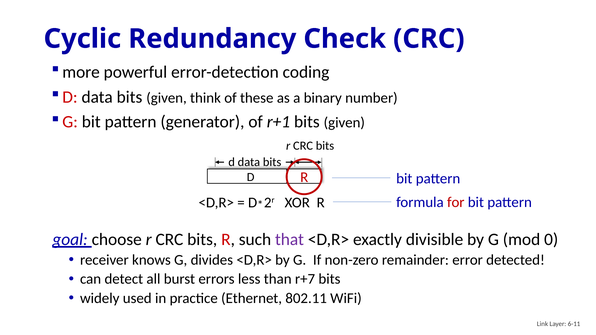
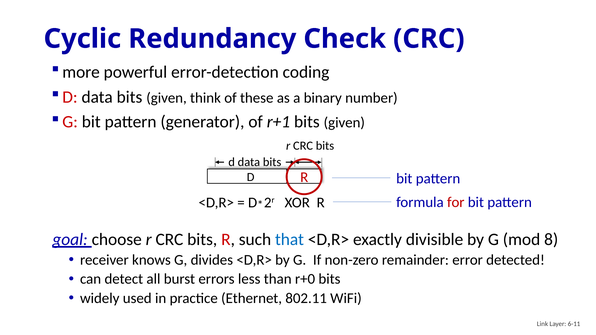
that colour: purple -> blue (290, 240)
0: 0 -> 8 (551, 240)
r+7: r+7 -> r+0 (305, 279)
